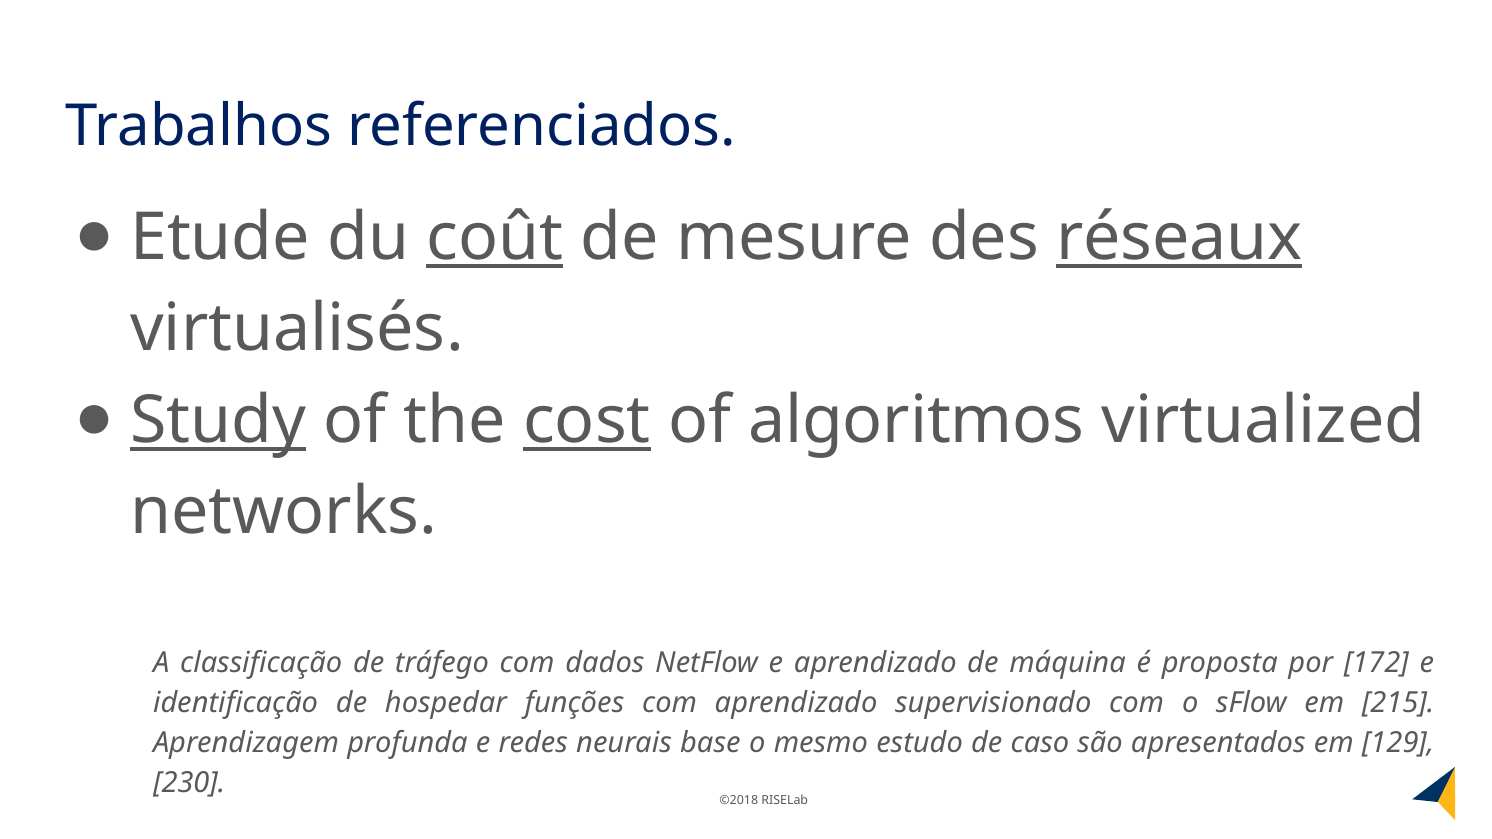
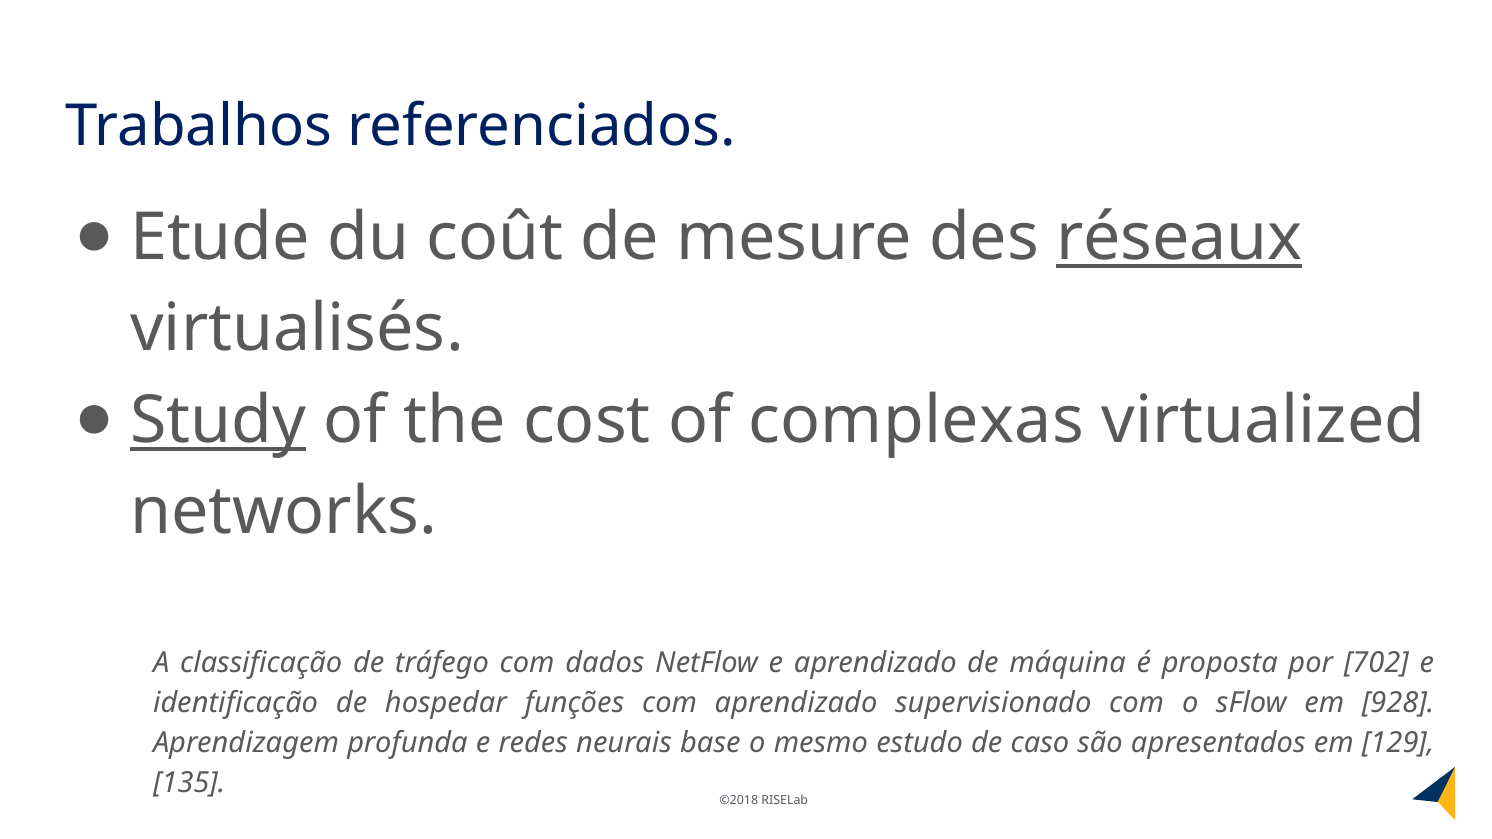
coût underline: present -> none (495, 237)
cost underline: present -> none (587, 420)
algoritmos: algoritmos -> complexas (916, 420)
172: 172 -> 702 (1376, 663)
215: 215 -> 928 (1398, 703)
230: 230 -> 135 (189, 783)
